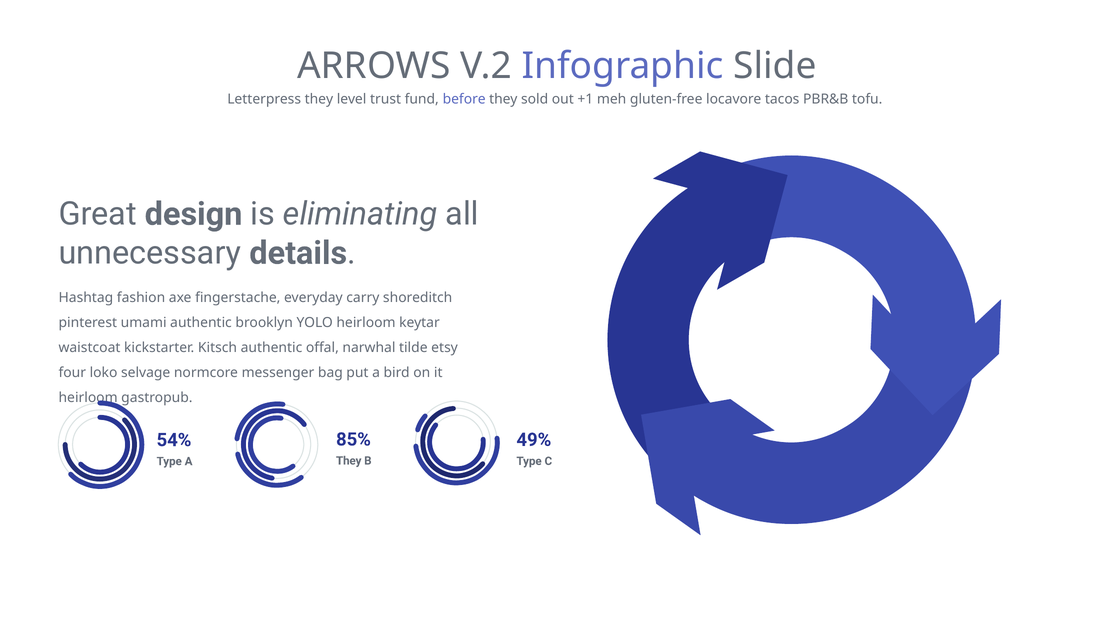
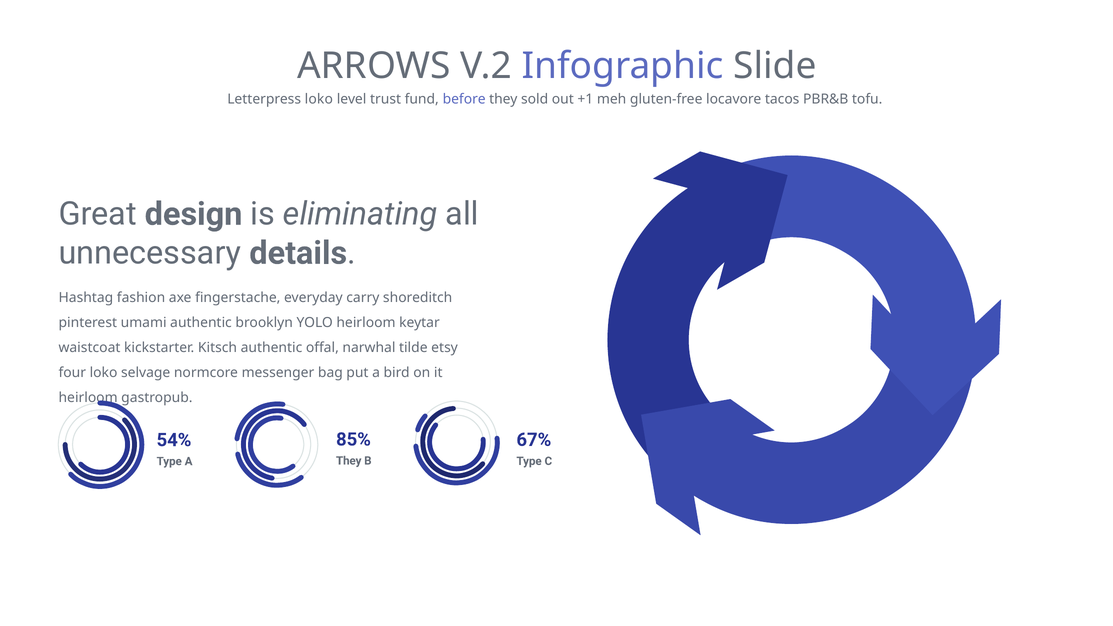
Letterpress they: they -> loko (319, 99)
49%: 49% -> 67% (534, 440)
